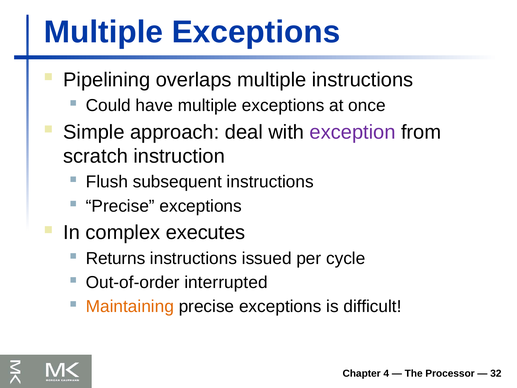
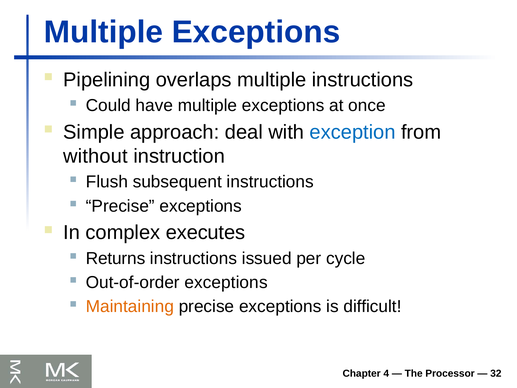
exception colour: purple -> blue (353, 132)
scratch: scratch -> without (96, 156)
Out-of-order interrupted: interrupted -> exceptions (226, 282)
